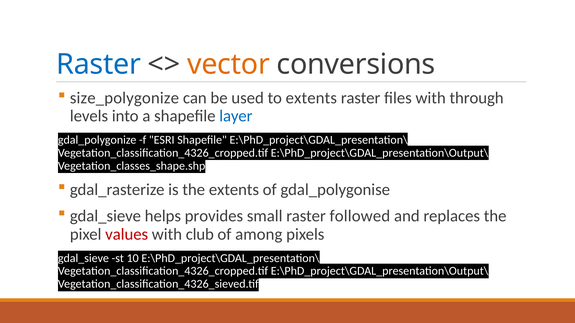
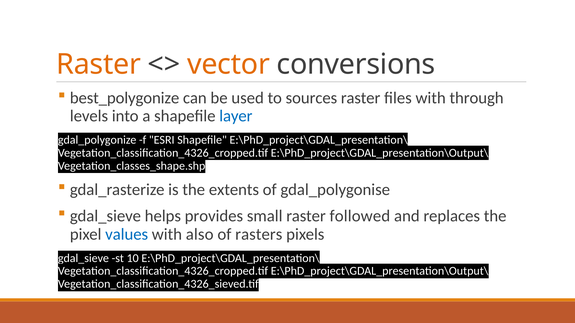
Raster colour: blue -> orange (99, 64)
size_polygonize: size_polygonize -> best_polygonize (125, 98)
to extents: extents -> sources (311, 98)
values colour: red -> blue (127, 234)
club: club -> also (200, 234)
among: among -> rasters (259, 234)
